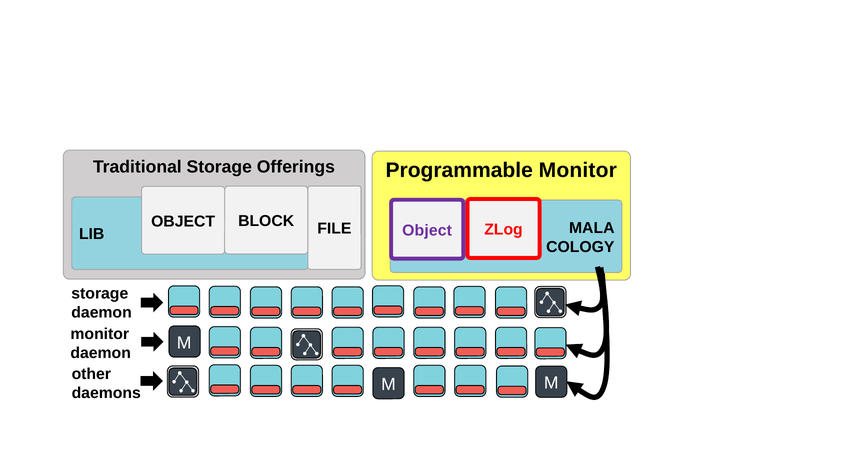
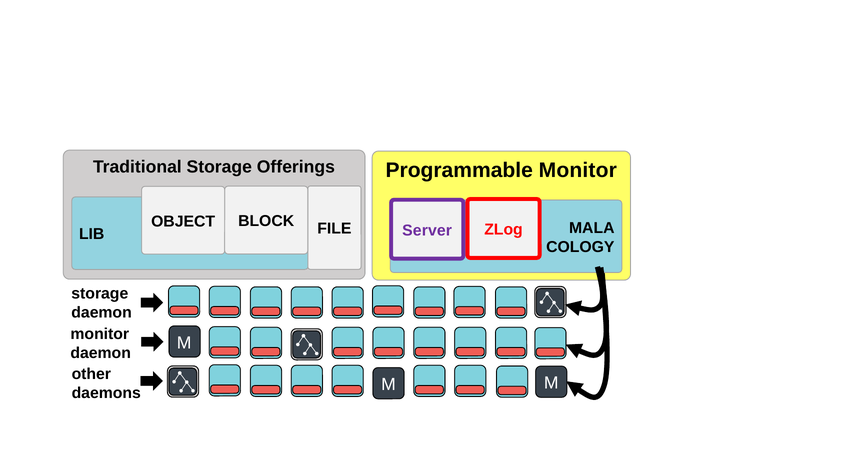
Object: Object -> Server (427, 230)
